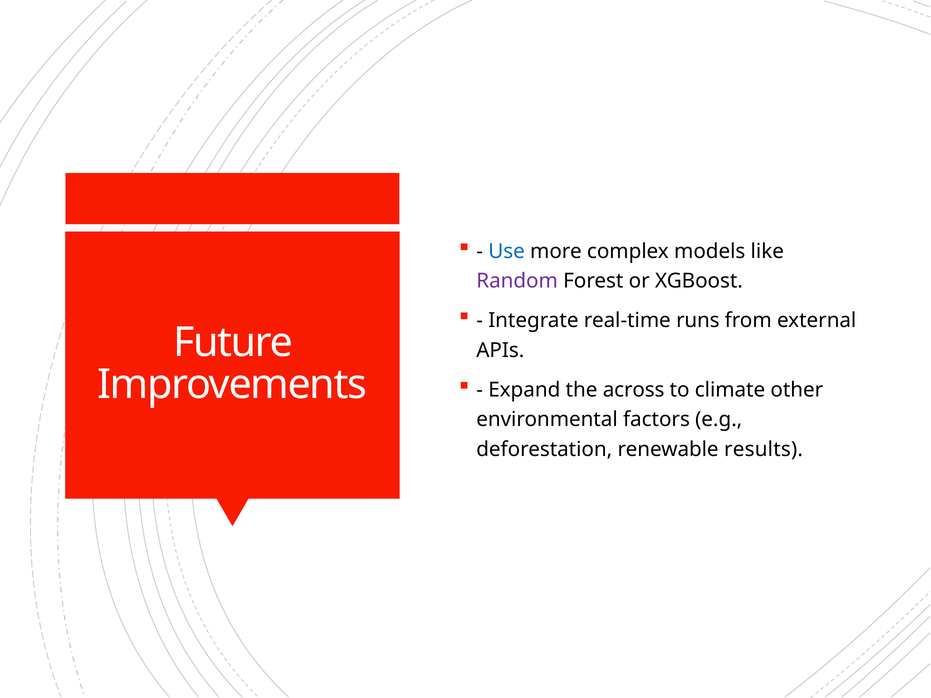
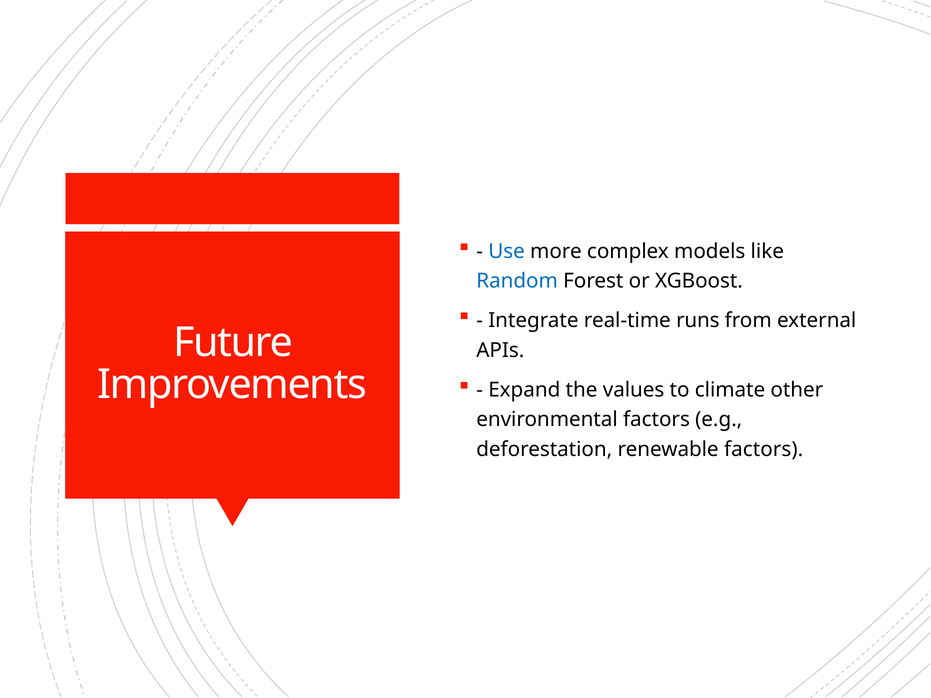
Random colour: purple -> blue (517, 281)
across: across -> values (634, 390)
renewable results: results -> factors (764, 449)
